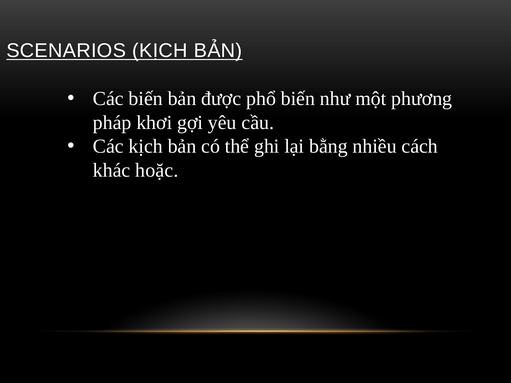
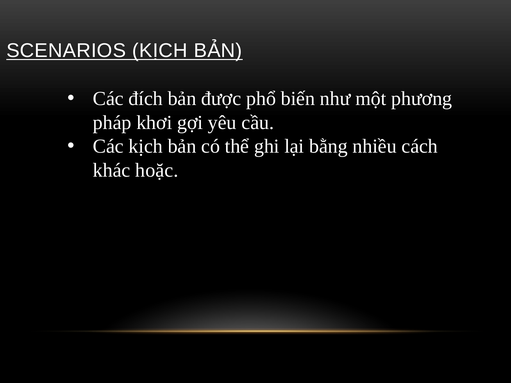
Các biến: biến -> đích (146, 99)
